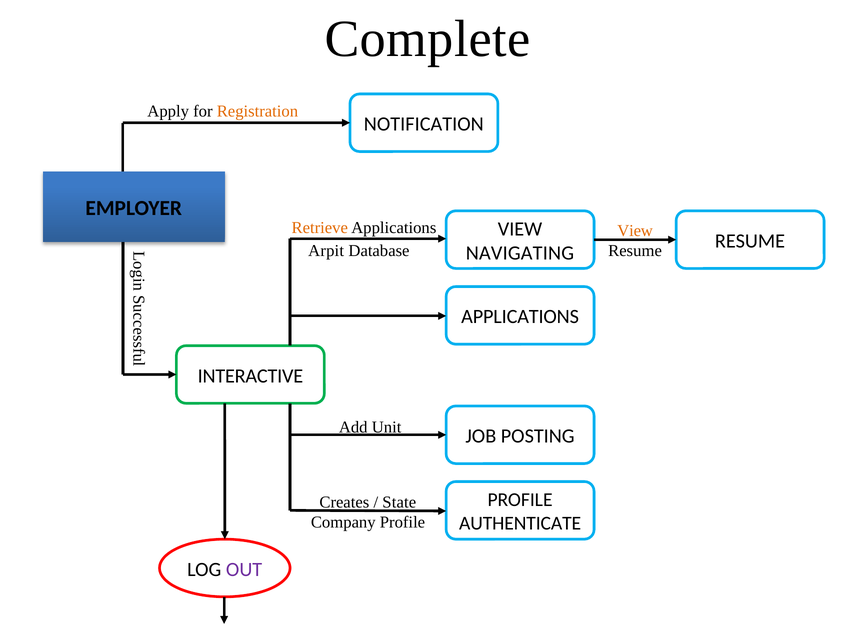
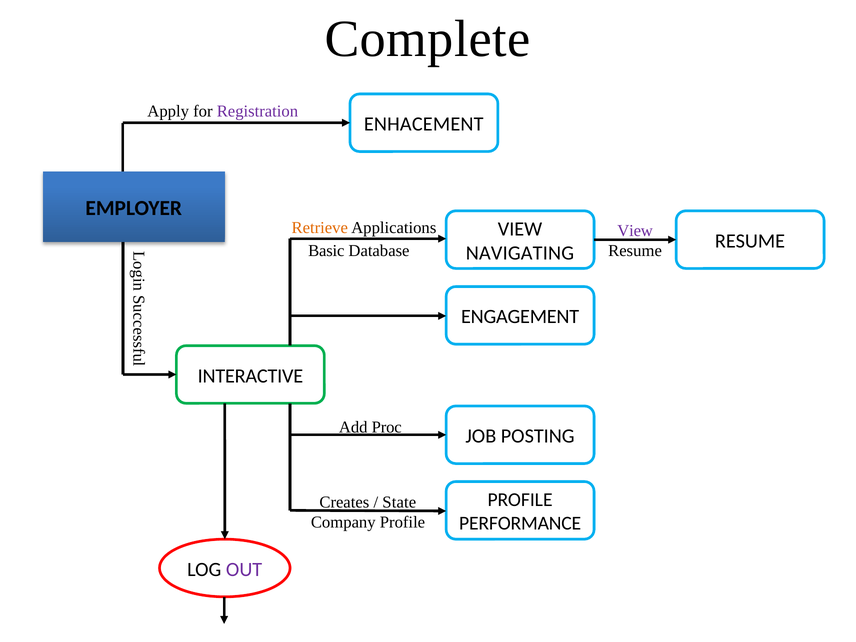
Registration colour: orange -> purple (257, 111)
NOTIFICATION: NOTIFICATION -> ENHACEMENT (424, 124)
View colour: orange -> purple (635, 231)
Arpit: Arpit -> Basic (326, 251)
APPLICATIONS: APPLICATIONS -> ENGAGEMENT (520, 317)
Unit: Unit -> Proc (387, 427)
AUTHENTICATE: AUTHENTICATE -> PERFORMANCE (520, 523)
